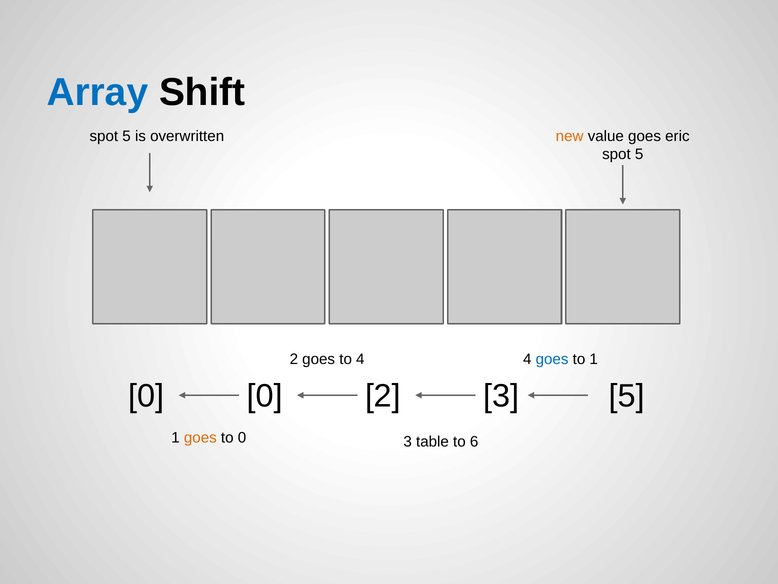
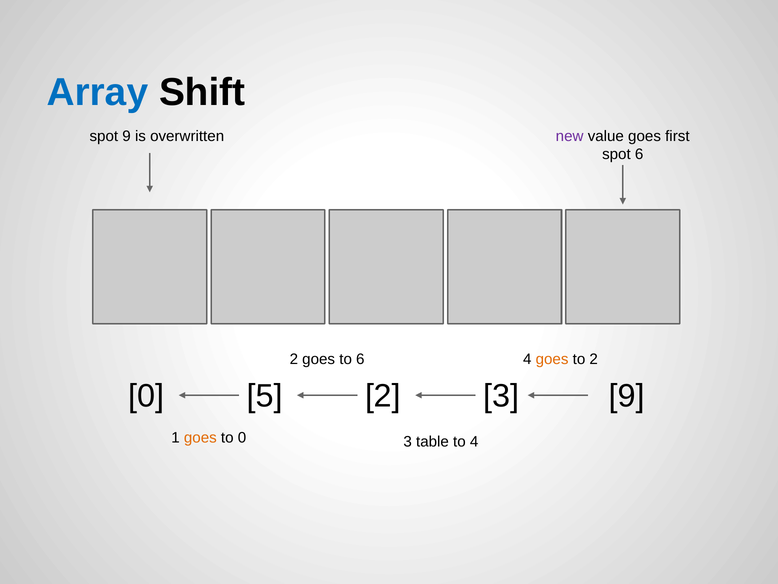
5: 5 -> 9 (127, 136)
new colour: orange -> purple (570, 136)
eric: eric -> first (677, 136)
5: 5 -> 6 (639, 154)
to 4: 4 -> 6 (360, 359)
goes colour: blue -> orange (552, 359)
to 1: 1 -> 2 (594, 359)
0 0: 0 -> 5 (265, 396)
3 5: 5 -> 9 (627, 396)
to 6: 6 -> 4 (474, 441)
